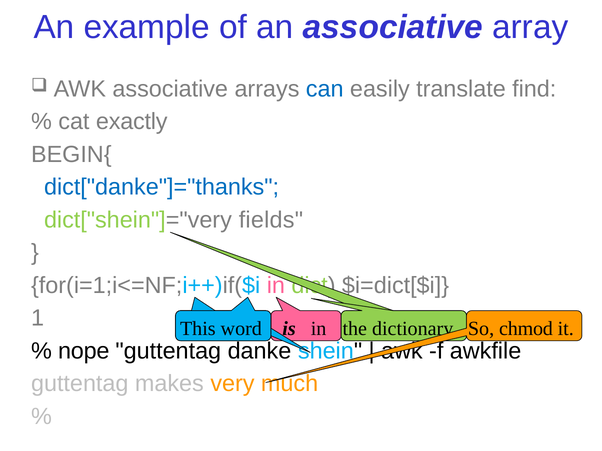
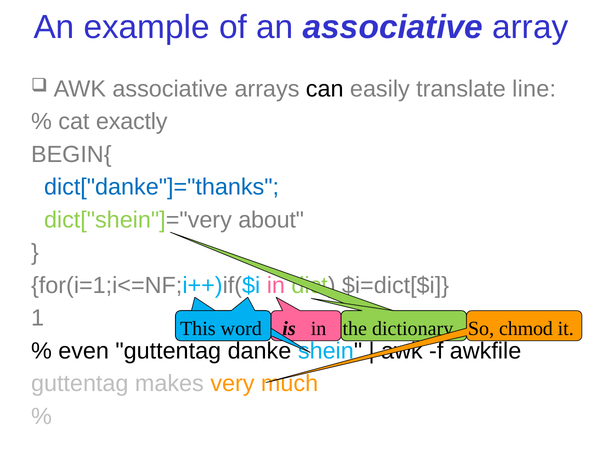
can colour: blue -> black (325, 89)
find: find -> line (534, 89)
fields: fields -> about (271, 220)
nope: nope -> even (84, 351)
